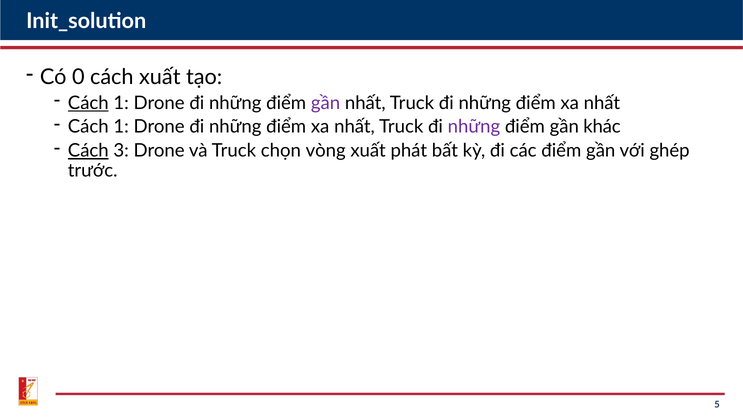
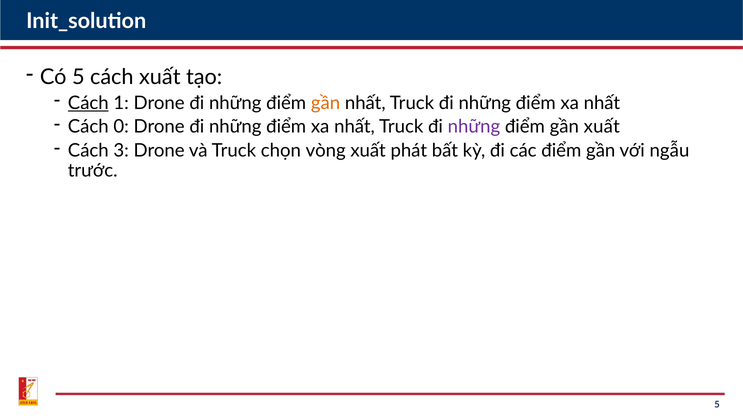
Có 0: 0 -> 5 (78, 77)
gần colour: purple -> orange (326, 103)
1: 1 -> 0 (121, 127)
gần khác: khác -> xuất (602, 127)
Cách underline: present -> none (88, 151)
ghép: ghép -> ngẫu (669, 151)
